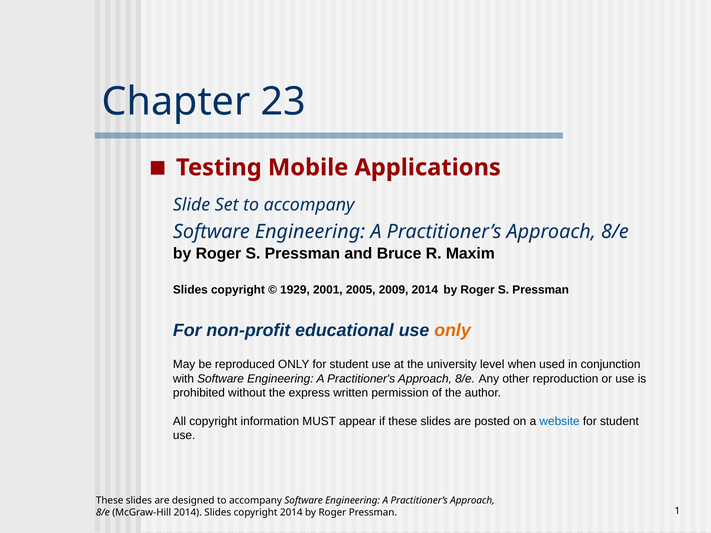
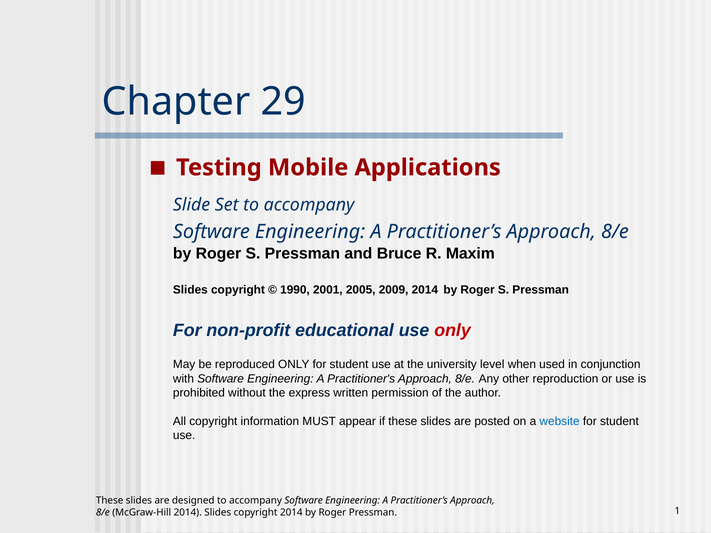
23: 23 -> 29 (283, 102)
1929: 1929 -> 1990 (295, 290)
only colour: orange -> red (453, 331)
